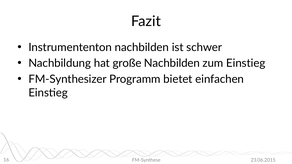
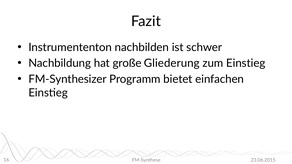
große Nachbilden: Nachbilden -> Gliederung (172, 63)
